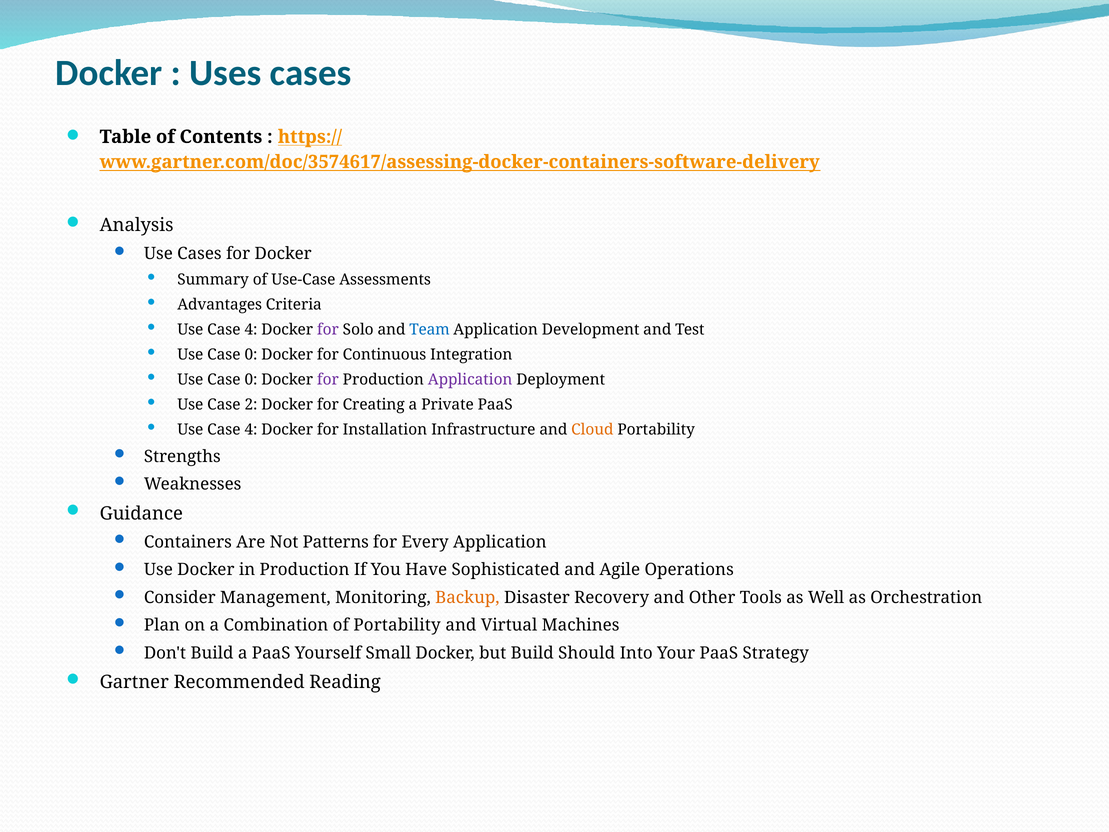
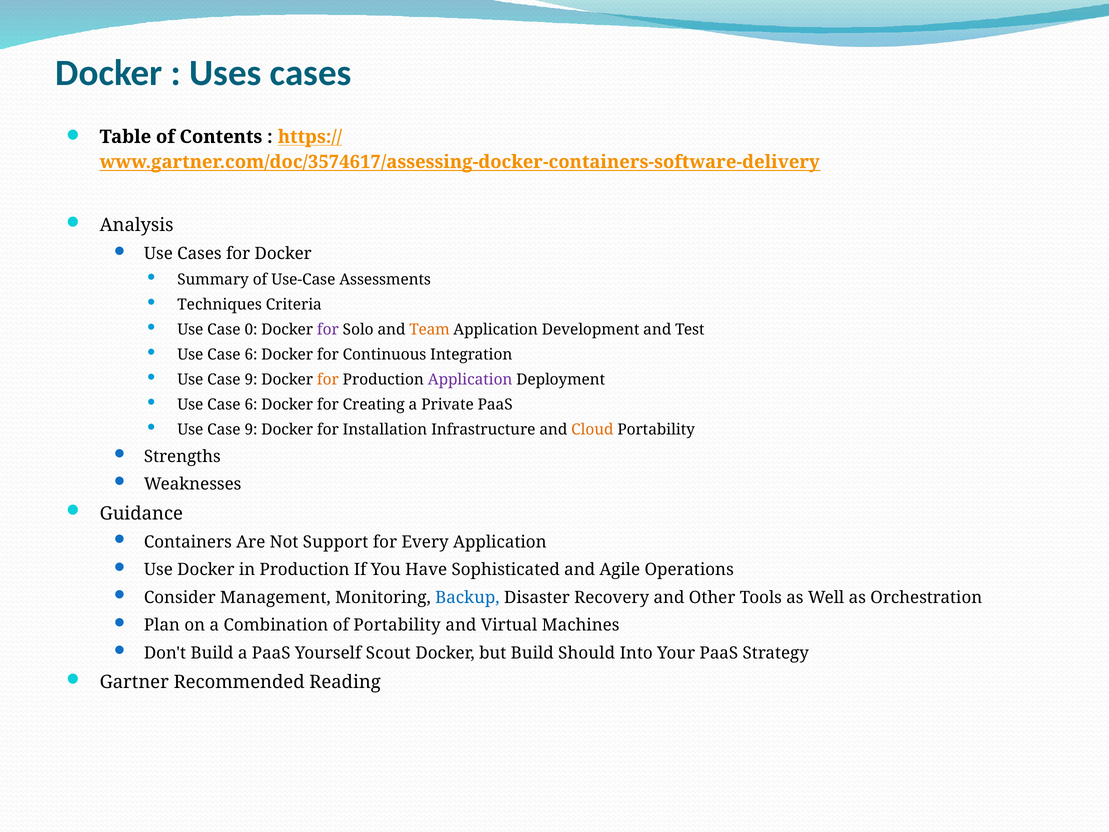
Advantages: Advantages -> Techniques (220, 305)
4: 4 -> 0 (251, 329)
Team colour: blue -> orange (430, 329)
0: 0 -> 6 (251, 354)
0: 0 -> 9 (251, 379)
for colour: purple -> orange (328, 379)
2: 2 -> 6 (251, 404)
4: 4 -> 9 (251, 429)
Patterns: Patterns -> Support (336, 542)
Backup colour: orange -> blue (467, 597)
Small: Small -> Scout (388, 653)
